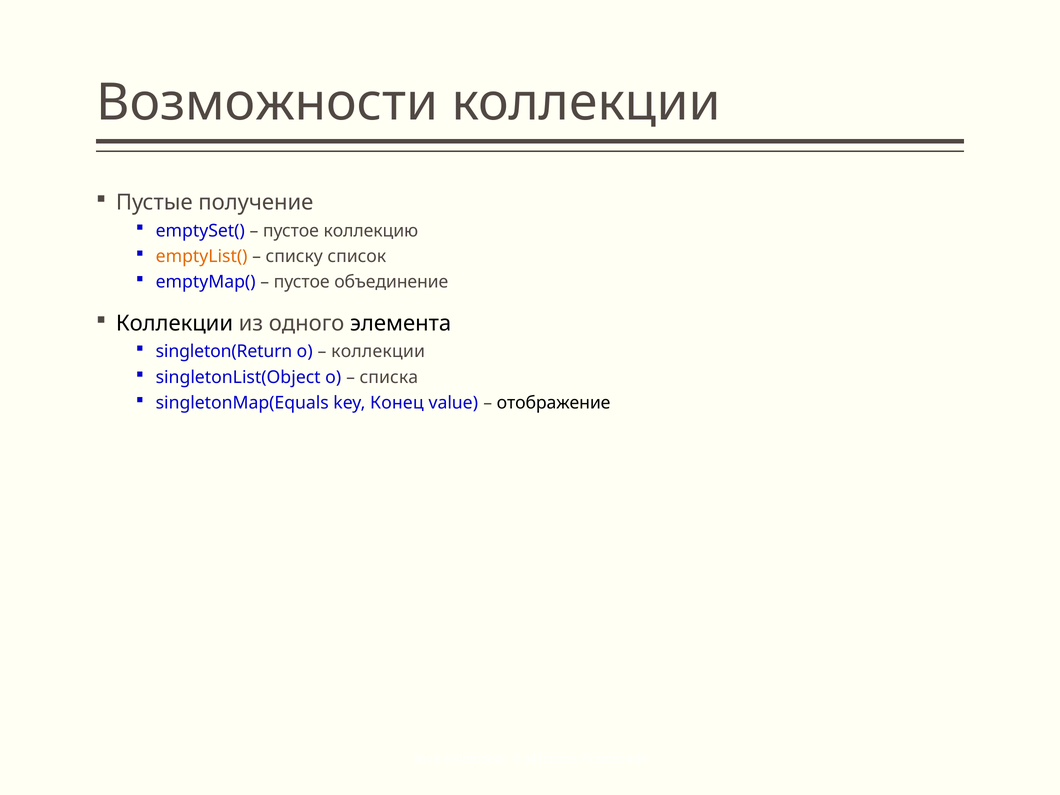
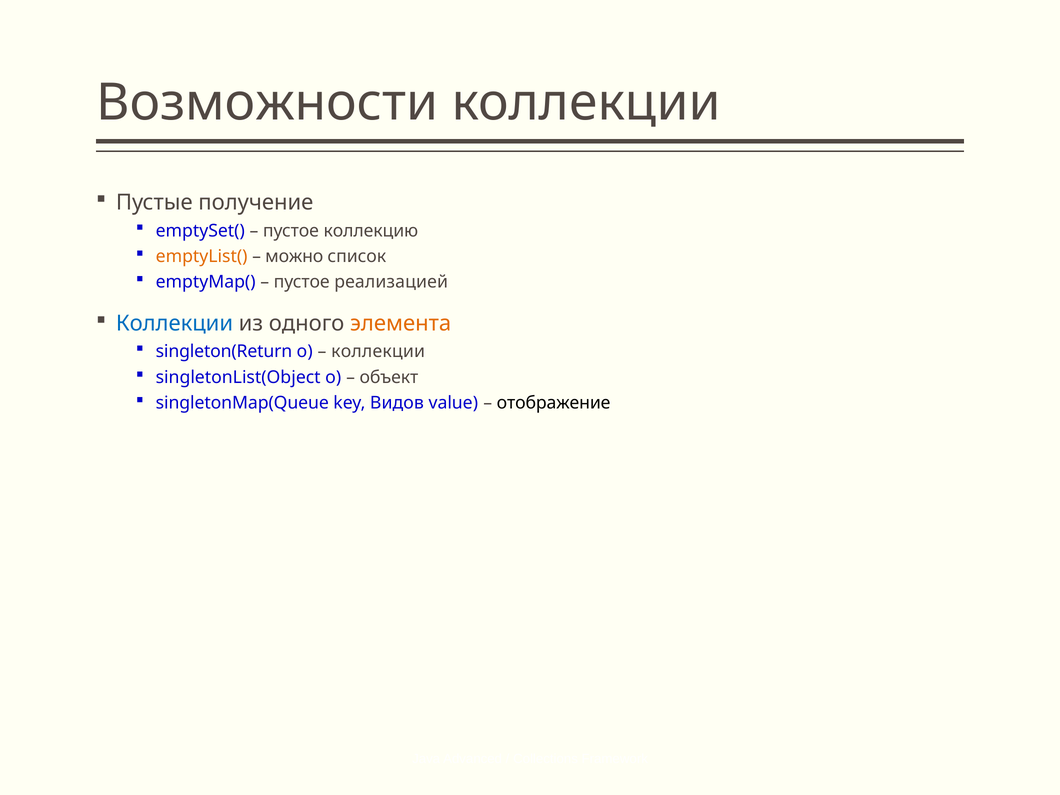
списку: списку -> можно (294, 256)
объединение: объединение -> реализацией (391, 282)
Коллекции colour: black -> blue (175, 323)
элемента colour: black -> orange (401, 323)
списка: списка -> объект (389, 377)
singletonMap(Equals: singletonMap(Equals -> singletonMap(Queue (242, 403)
Конец: Конец -> Видов (397, 403)
